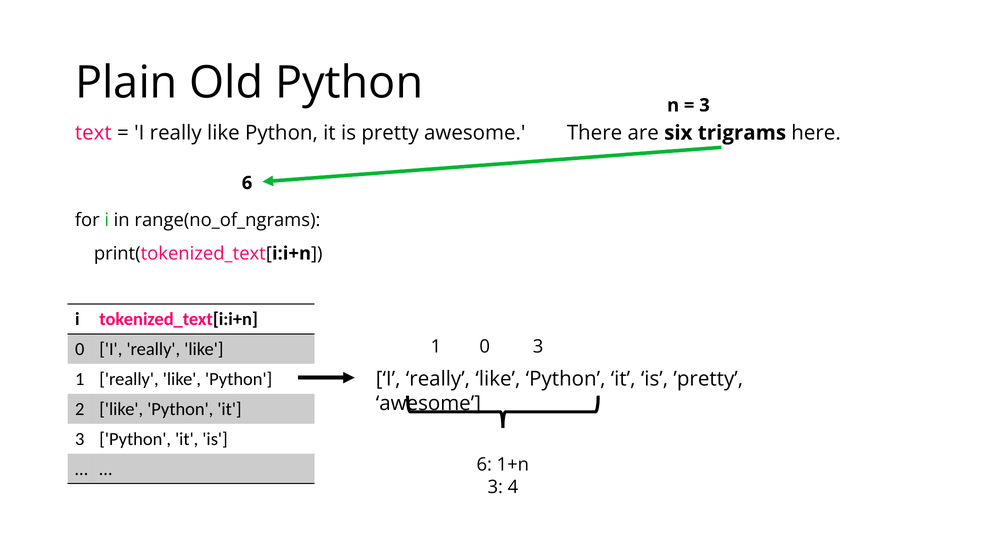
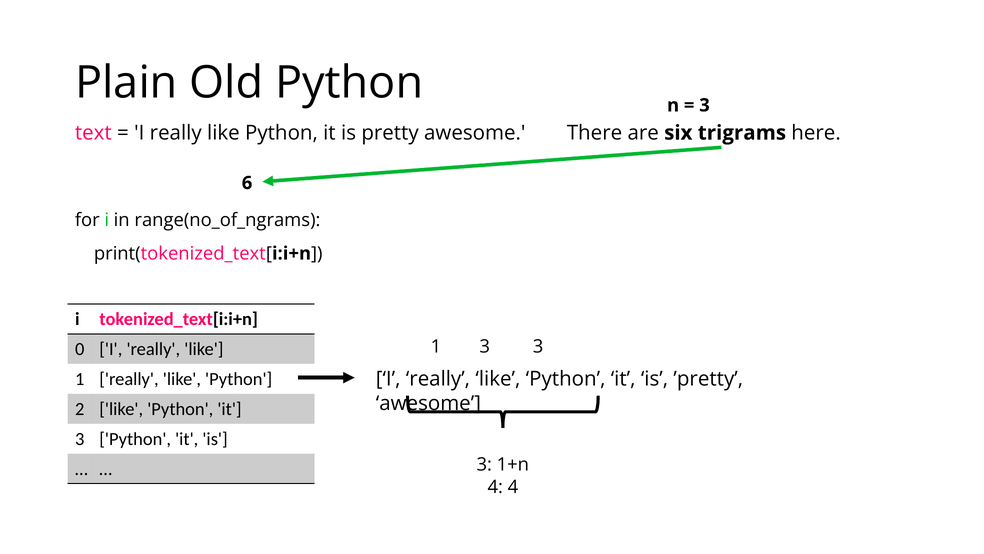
1 0: 0 -> 3 (485, 346)
6: 6 -> 3 (484, 464)
3: 3 -> 4 (495, 487)
